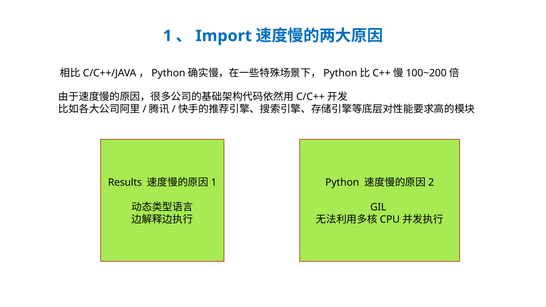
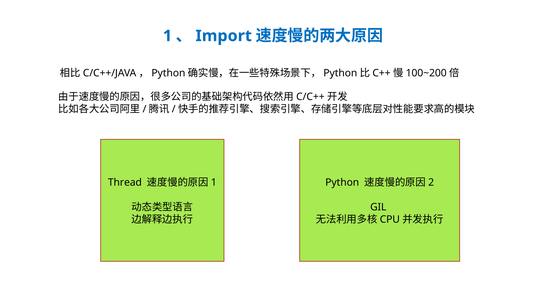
Results: Results -> Thread (125, 183)
